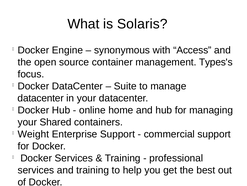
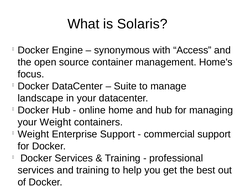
Types's: Types's -> Home's (216, 62)
datacenter: datacenter -> landscape (41, 98)
your Shared: Shared -> Weight (55, 122)
